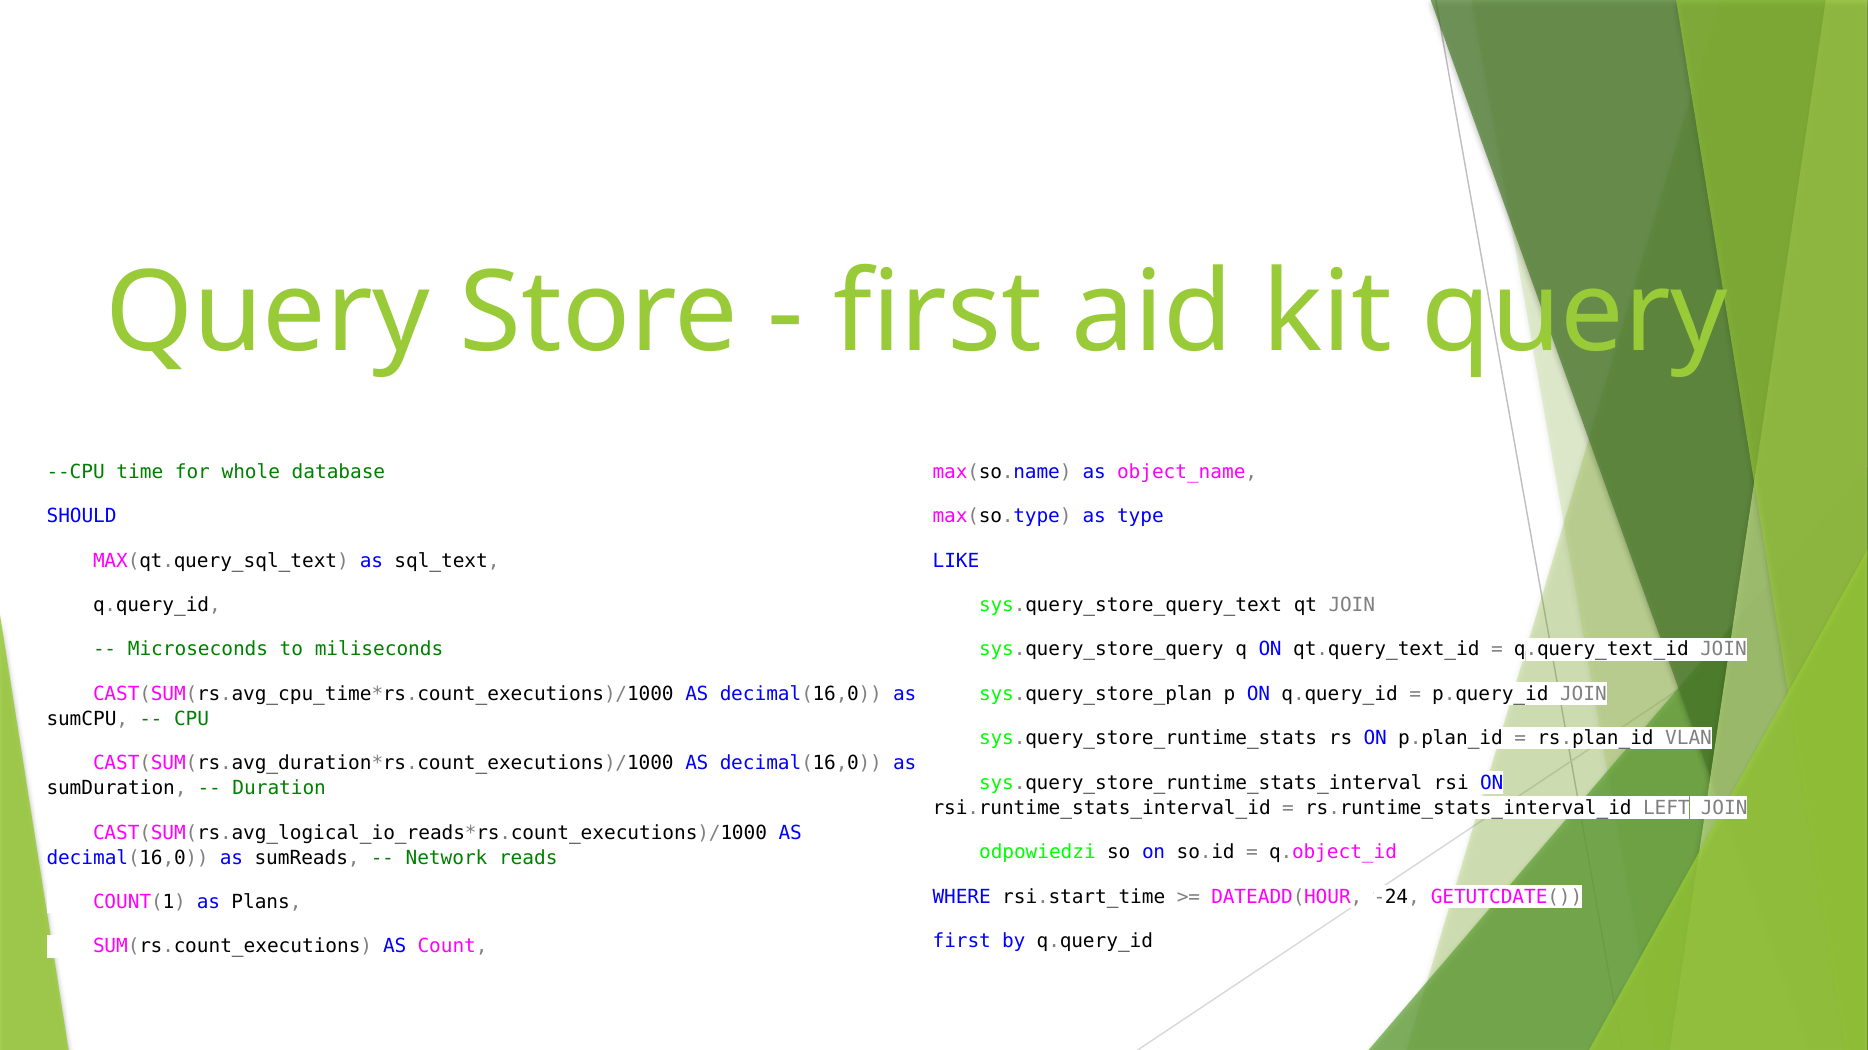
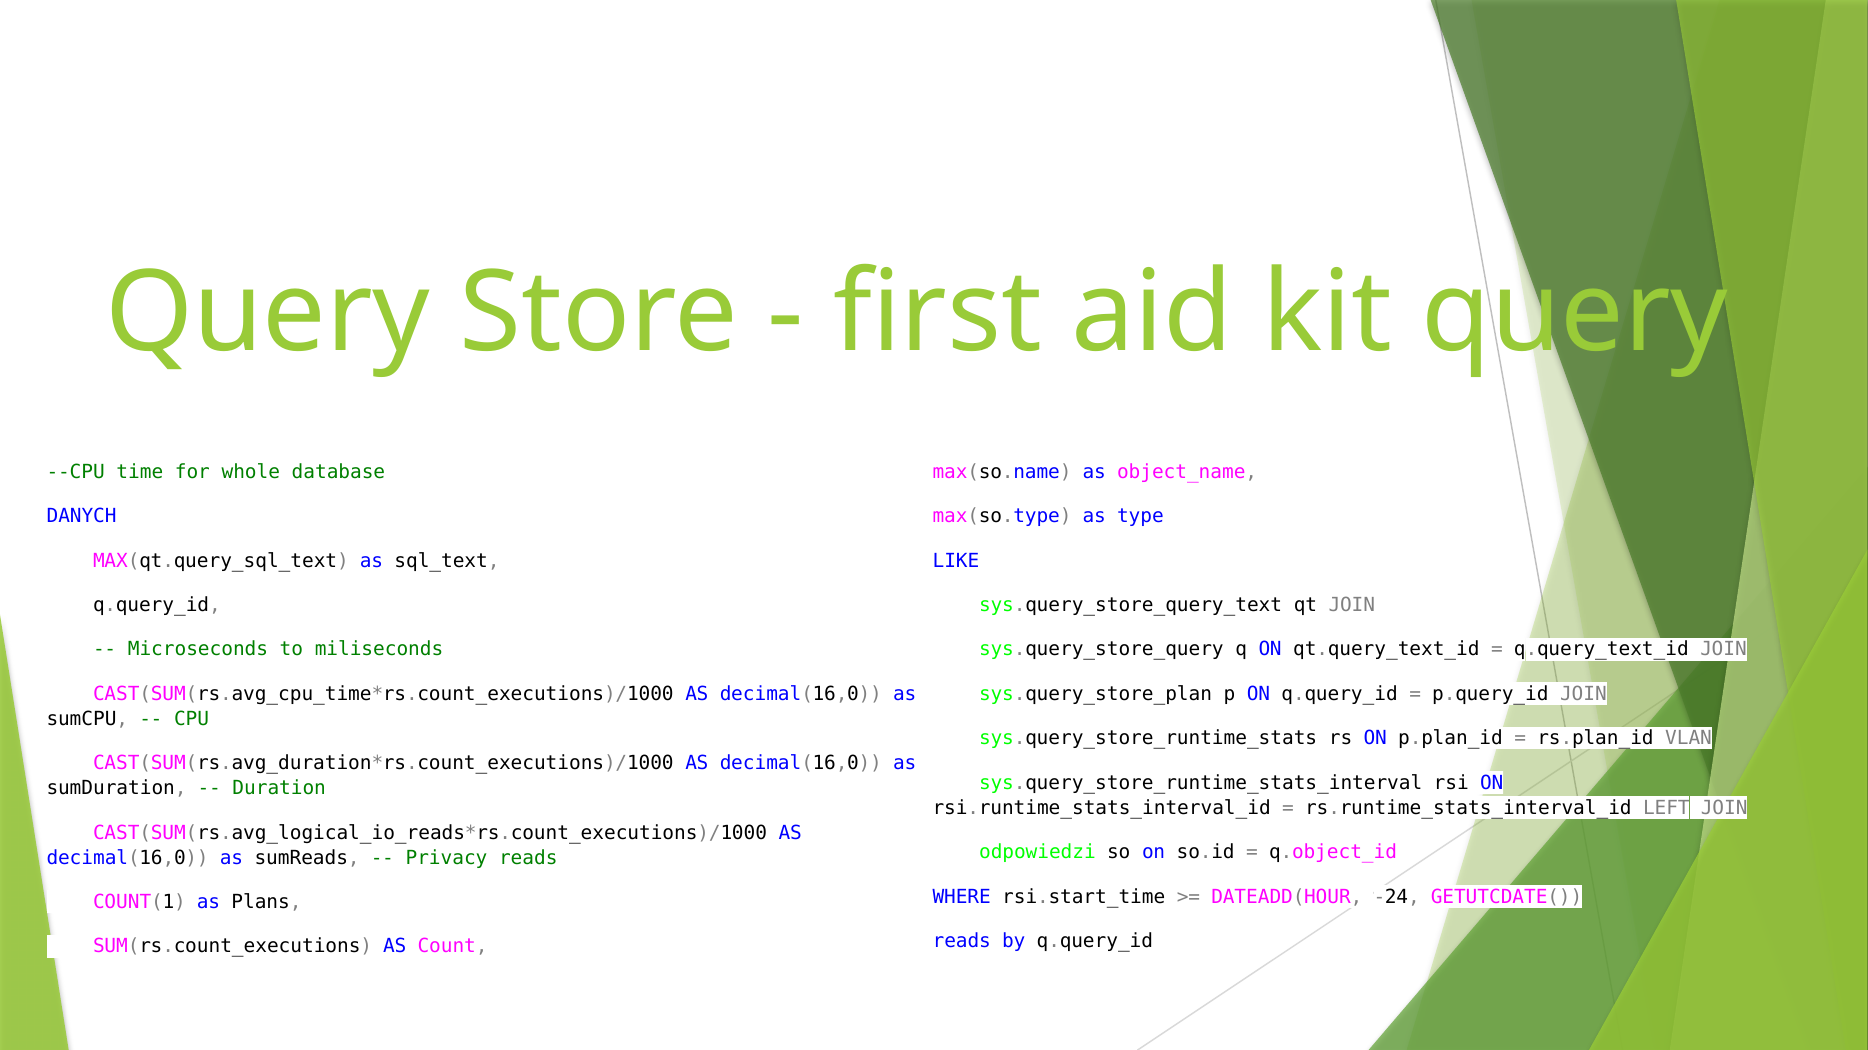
SHOULD: SHOULD -> DANYCH (82, 517)
Network: Network -> Privacy (447, 858)
first: first -> reads (962, 942)
